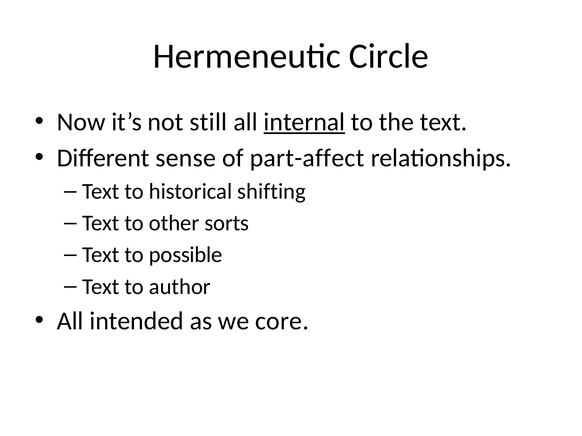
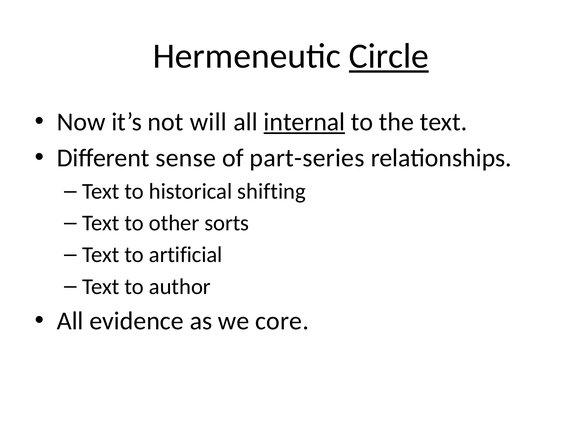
Circle underline: none -> present (389, 56)
still: still -> will (208, 122)
part-affect: part-affect -> part-series (307, 158)
possible: possible -> artificial (186, 255)
intended: intended -> evidence (137, 321)
